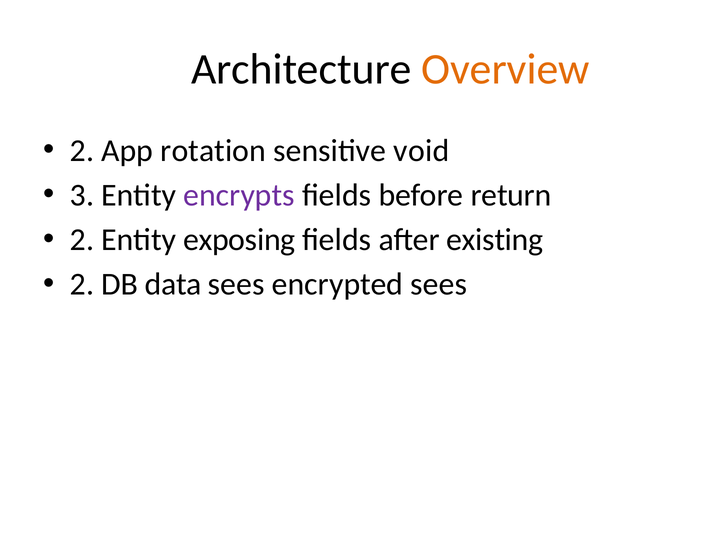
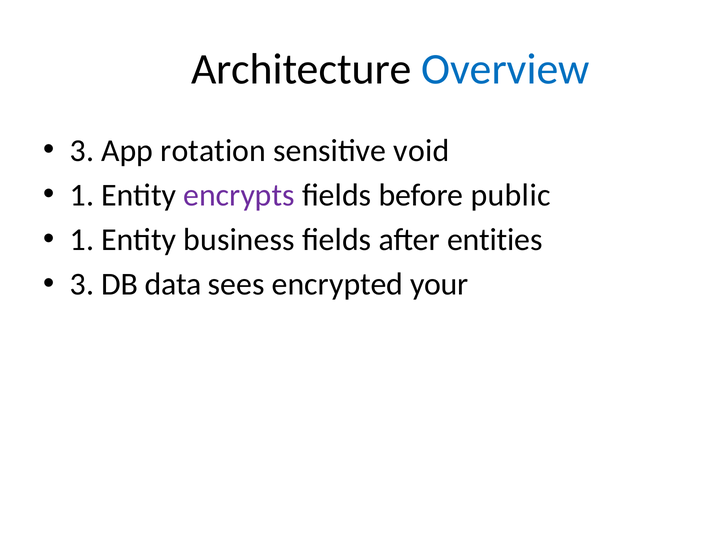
Overview colour: orange -> blue (506, 69)
2: 2 -> 3 (82, 150)
3: 3 -> 1 (82, 195)
return: return -> public (511, 195)
2: 2 -> 1 (82, 240)
exposing: exposing -> business (239, 240)
existing: existing -> entities (495, 240)
2: 2 -> 3 (82, 284)
encrypted sees: sees -> your (439, 284)
